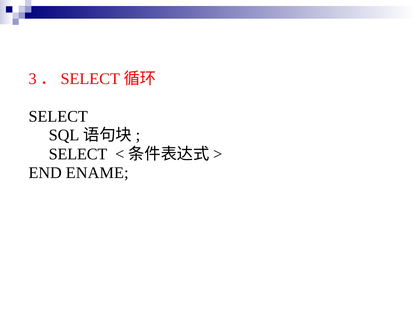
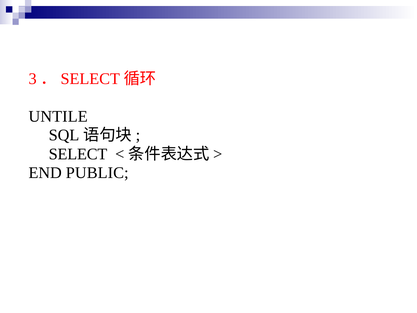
SELECT: SELECT -> UNTILE (58, 116)
ENAME: ENAME -> PUBLIC (97, 173)
